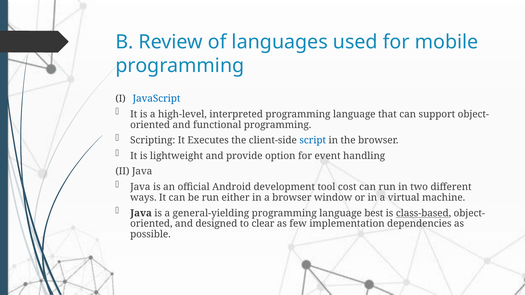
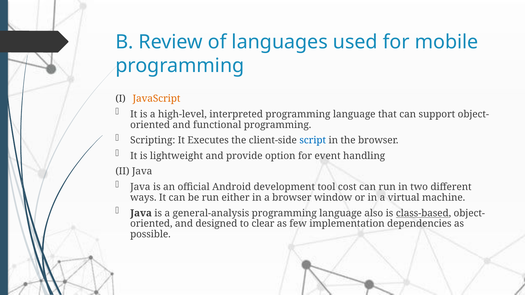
JavaScript colour: blue -> orange (157, 99)
general-yielding: general-yielding -> general-analysis (211, 213)
best: best -> also (374, 213)
